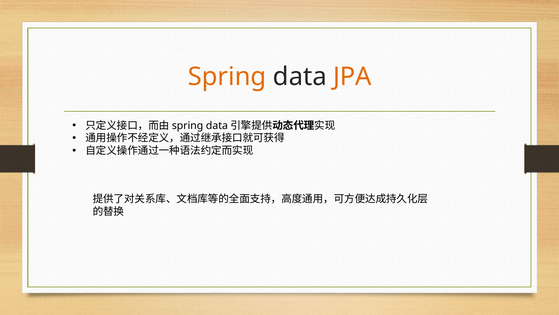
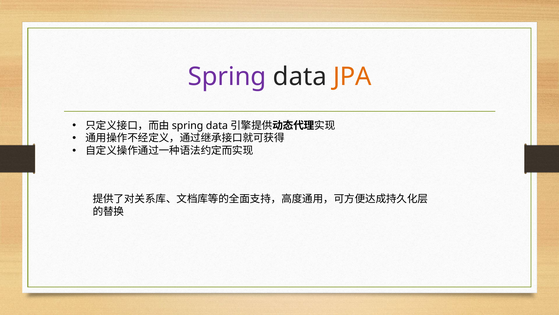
Spring colour: orange -> purple (227, 77)
